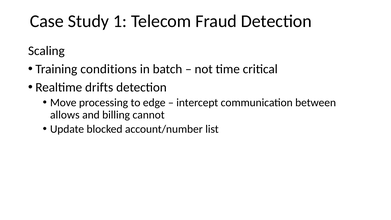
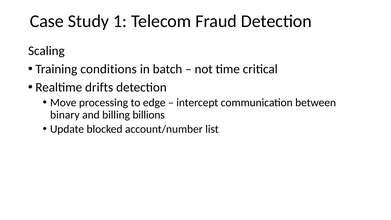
allows: allows -> binary (65, 115)
cannot: cannot -> billions (149, 115)
